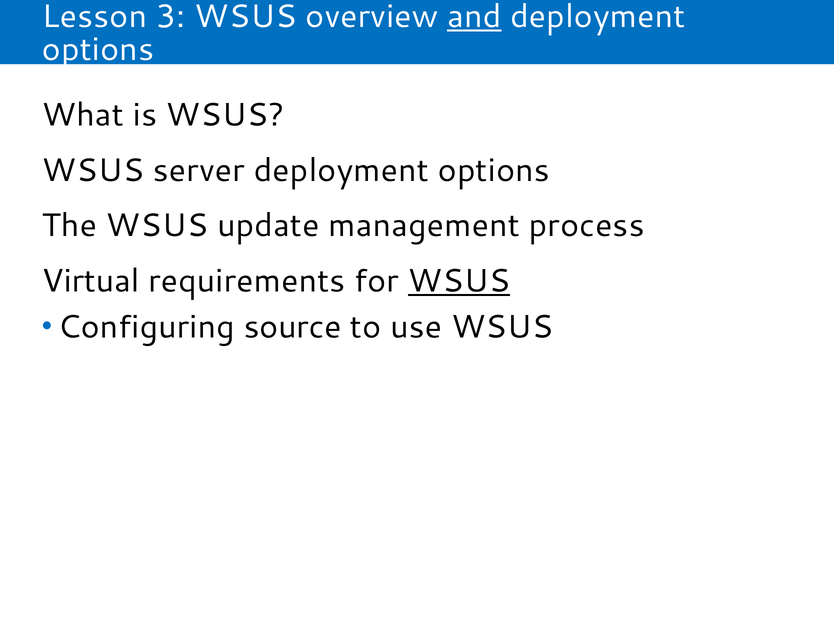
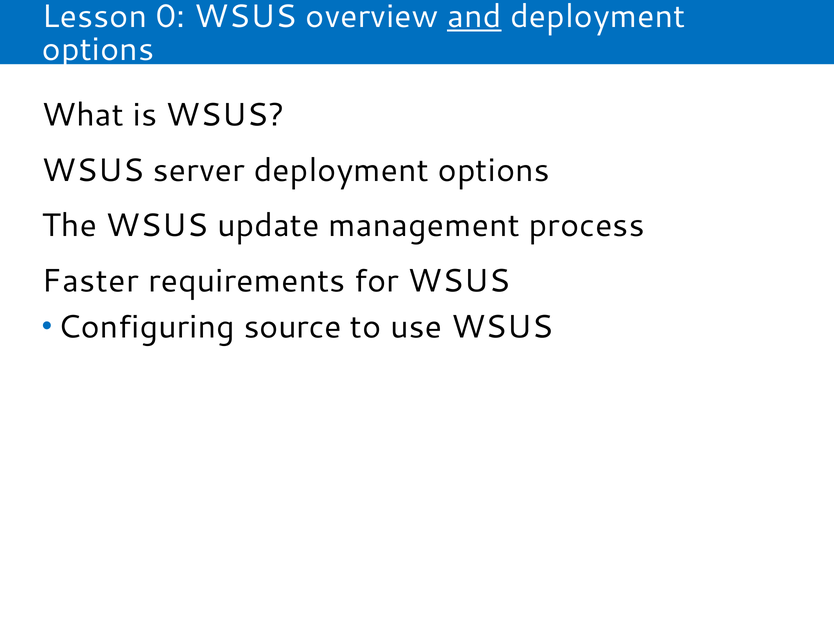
3: 3 -> 0 (171, 16)
Virtual: Virtual -> Faster (90, 281)
WSUS underline: present -> none (459, 281)
